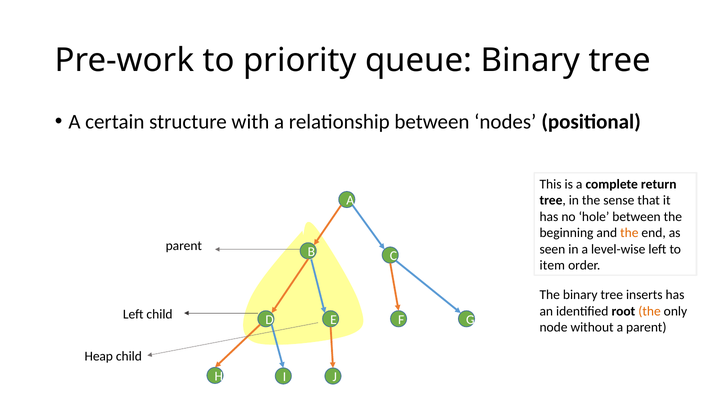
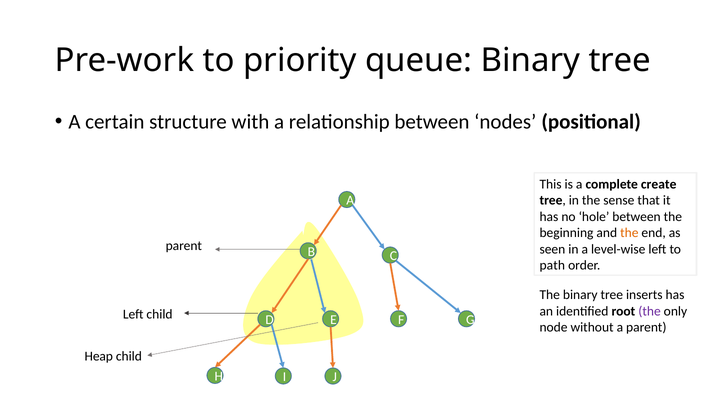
return: return -> create (659, 184)
item: item -> path (552, 265)
the colour: orange -> purple (650, 311)
